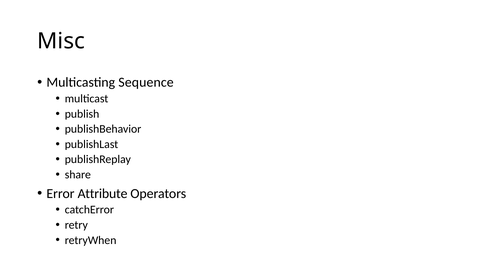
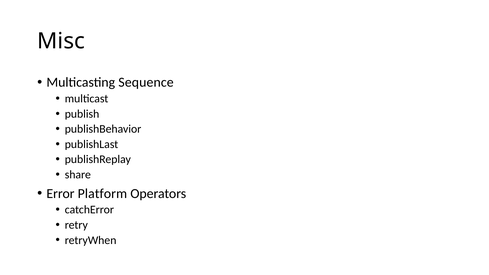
Attribute: Attribute -> Platform (102, 194)
